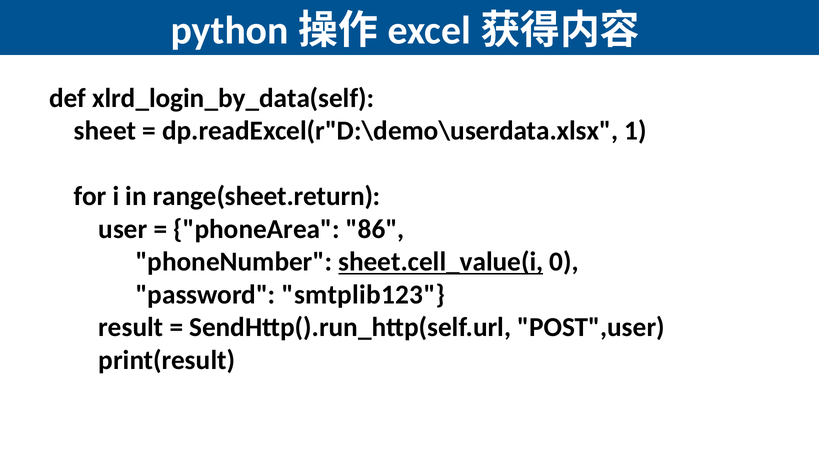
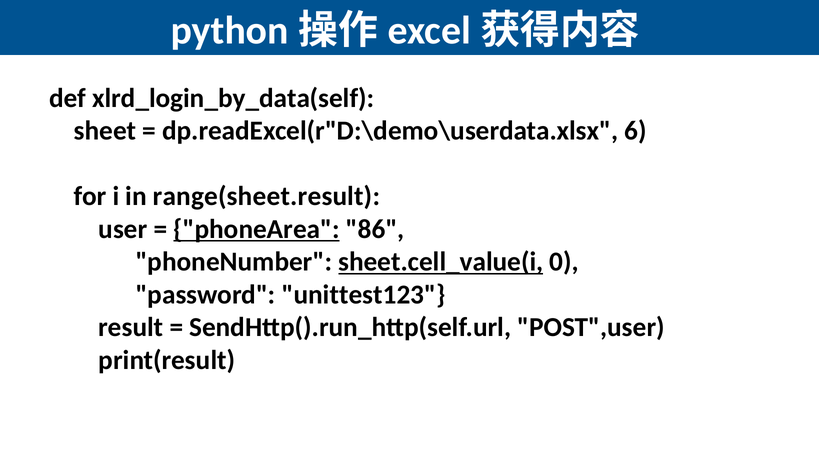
1: 1 -> 6 (635, 131)
range(sheet.return: range(sheet.return -> range(sheet.result (267, 196)
phoneArea underline: none -> present (257, 229)
smtplib123: smtplib123 -> unittest123 (364, 295)
